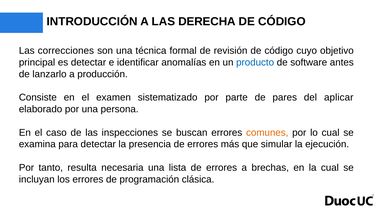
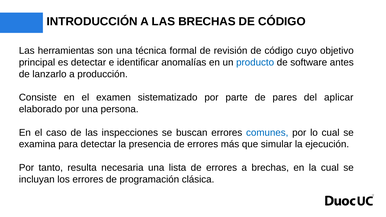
LAS DERECHA: DERECHA -> BRECHAS (207, 22)
correcciones: correcciones -> herramientas (66, 51)
comunes colour: orange -> blue (267, 133)
